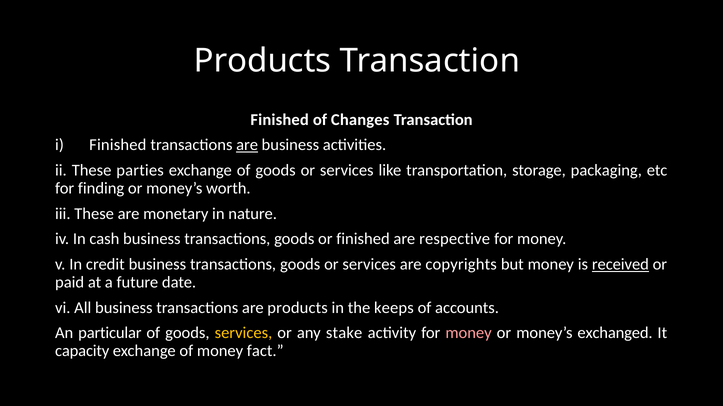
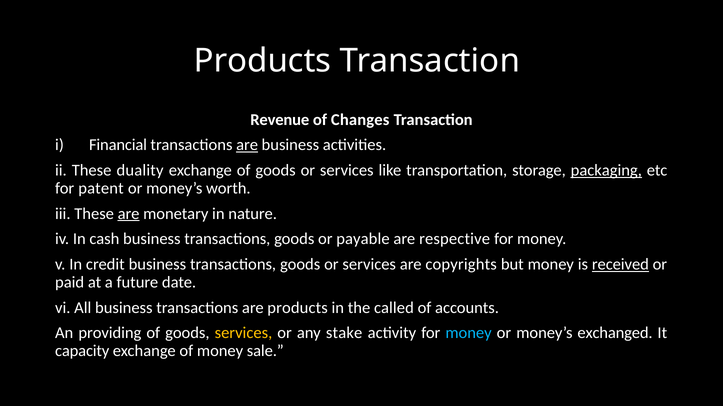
Finished: Finished -> Revenue (280, 120)
Finished: Finished -> Financial (118, 145)
parties: parties -> duality (140, 171)
packaging underline: none -> present (606, 171)
finding: finding -> patent (101, 189)
are underline: none -> present (129, 214)
or finished: finished -> payable (363, 239)
keeps: keeps -> called (394, 308)
particular: particular -> providing (110, 334)
money colour: pink -> light blue (469, 334)
fact: fact -> sale (265, 351)
